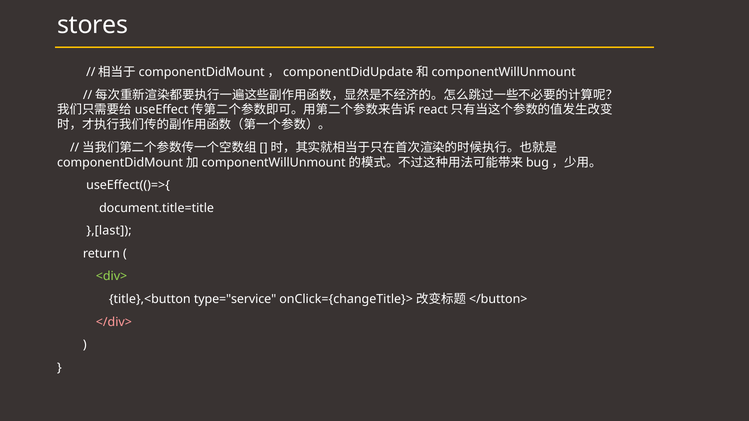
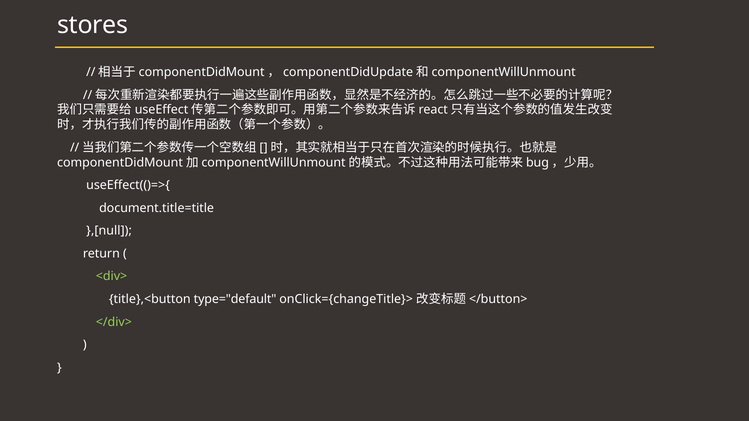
},[last: },[last -> },[null (109, 231)
type="service: type="service -> type="default (235, 299)
</div> colour: pink -> light green (114, 322)
